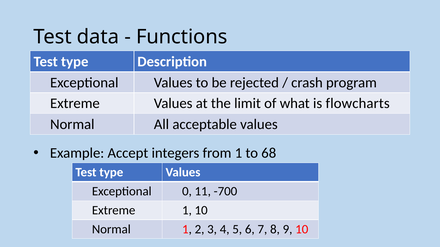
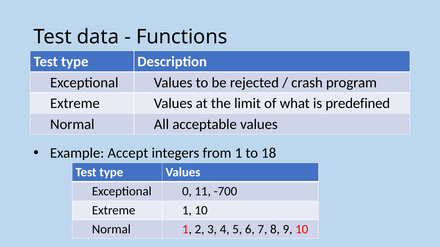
flowcharts: flowcharts -> predefined (358, 104)
68: 68 -> 18 (269, 153)
